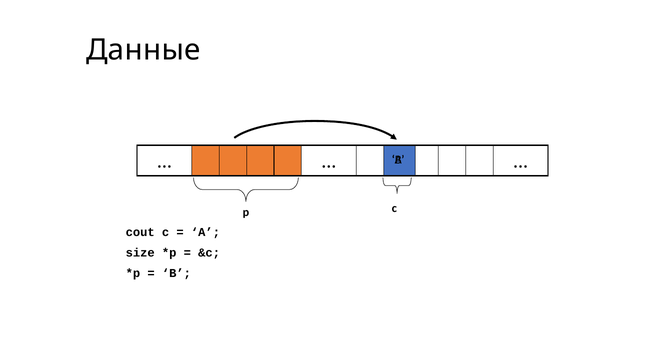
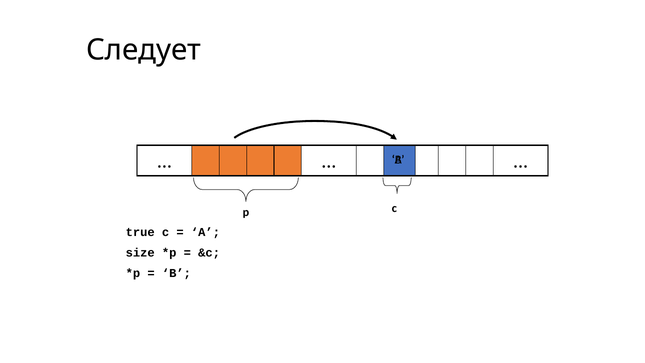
Данные: Данные -> Следует (144, 50)
cout: cout -> true (140, 232)
